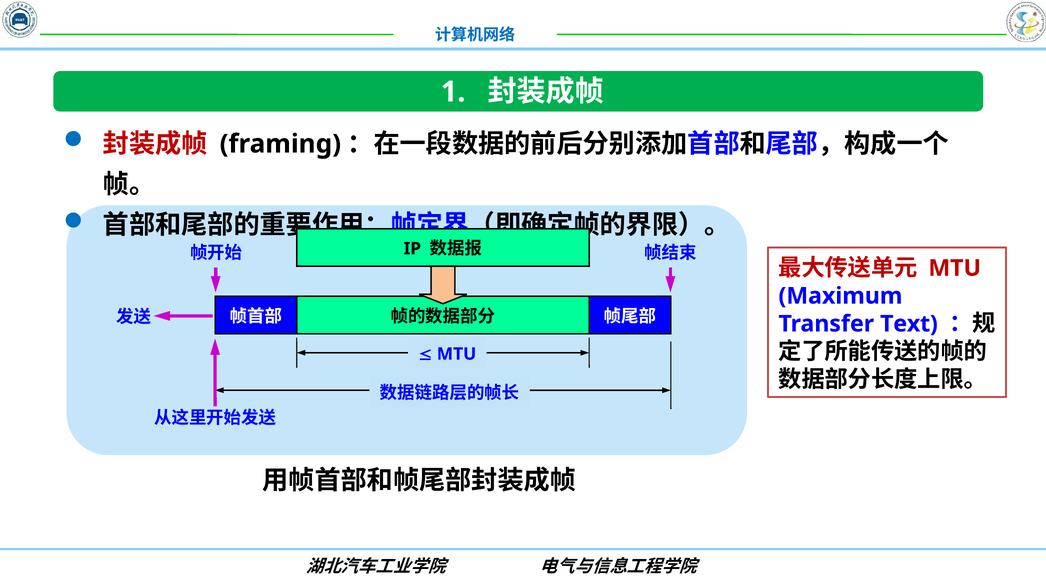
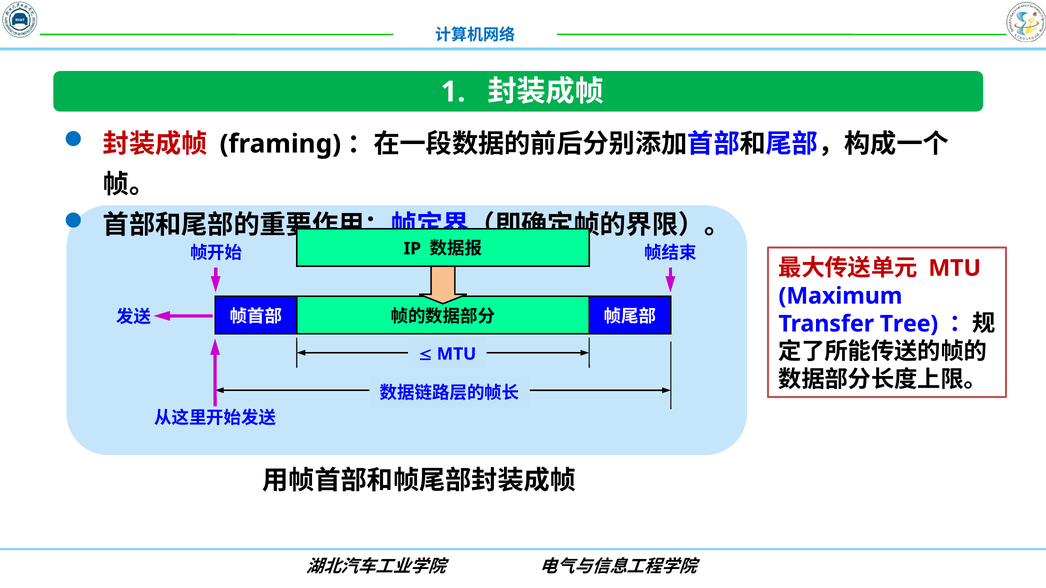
Text: Text -> Tree (909, 324)
